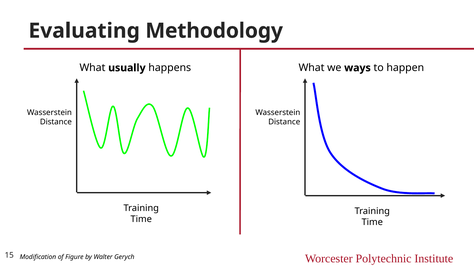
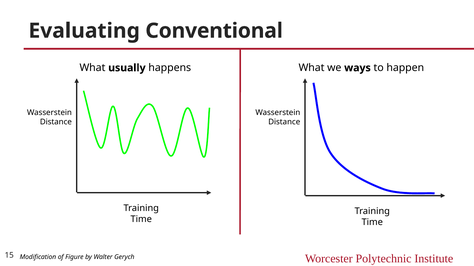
Methodology: Methodology -> Conventional (214, 31)
